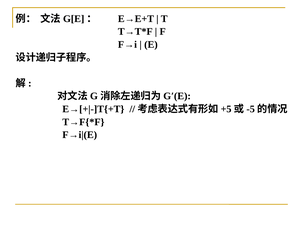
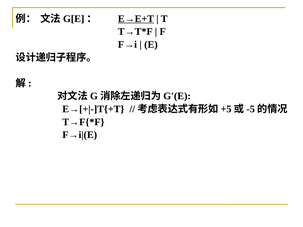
E→E+T underline: none -> present (136, 19)
